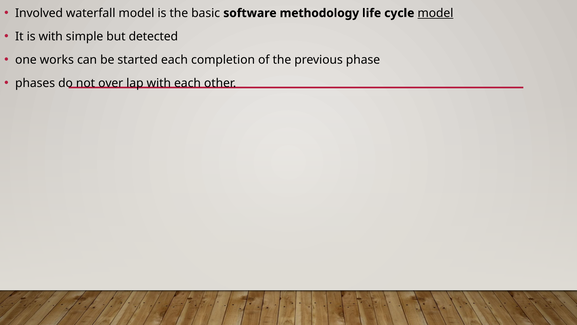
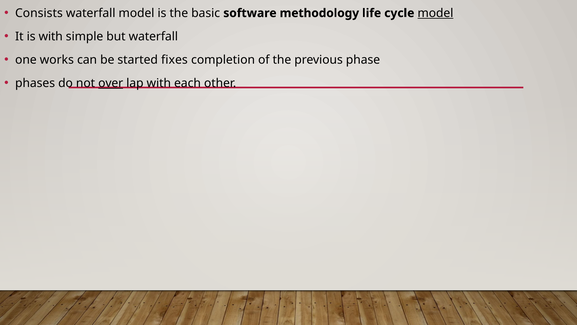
Involved: Involved -> Consists (39, 13)
but detected: detected -> waterfall (153, 36)
started each: each -> fixes (174, 60)
over underline: none -> present (111, 83)
